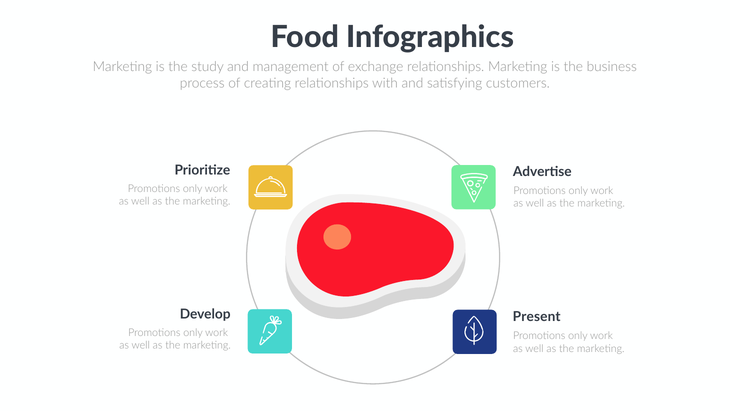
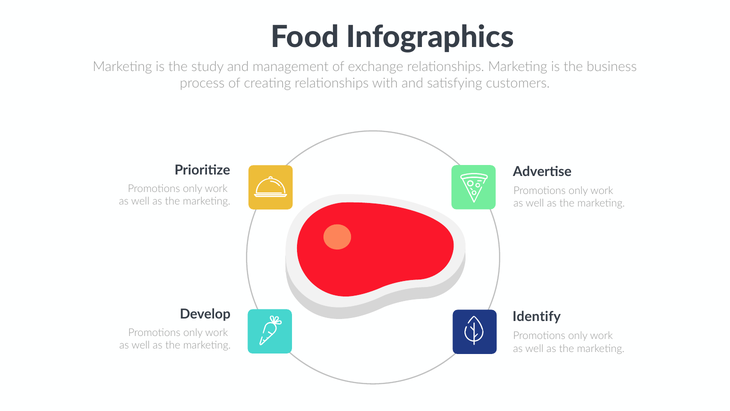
Present: Present -> Identify (537, 316)
